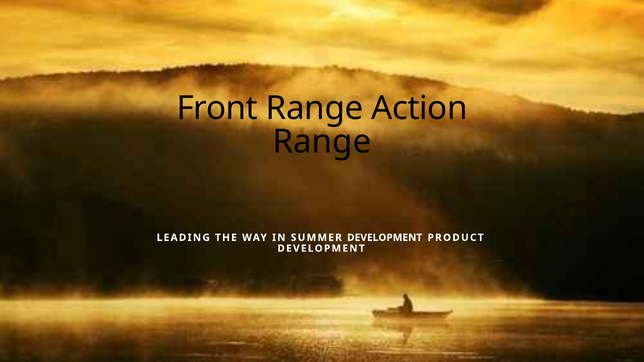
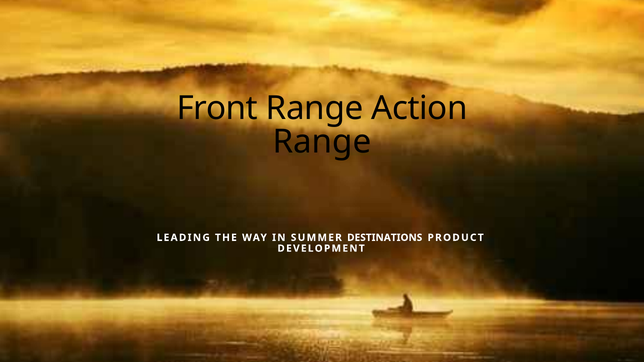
SUMMER DEVELOPMENT: DEVELOPMENT -> DESTINATIONS (385, 238)
